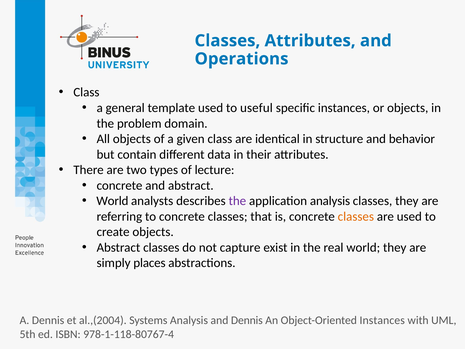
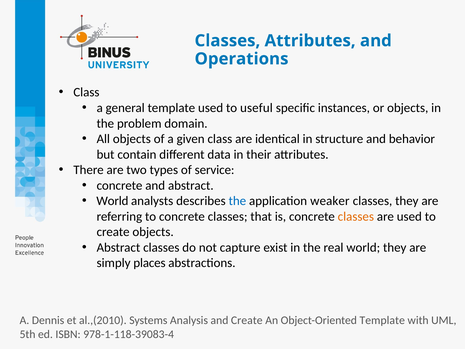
lecture: lecture -> service (215, 170)
the colour: purple -> blue (237, 201)
application analysis: analysis -> weaker (330, 201)
al.,(2004: al.,(2004 -> al.,(2010 (103, 320)
and Dennis: Dennis -> Create (247, 320)
Object-Oriented Instances: Instances -> Template (382, 320)
978-1-118-80767-4: 978-1-118-80767-4 -> 978-1-118-39083-4 (129, 334)
